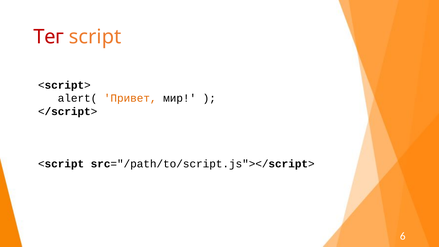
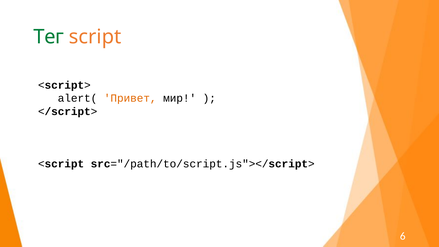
Тег colour: red -> green (49, 37)
